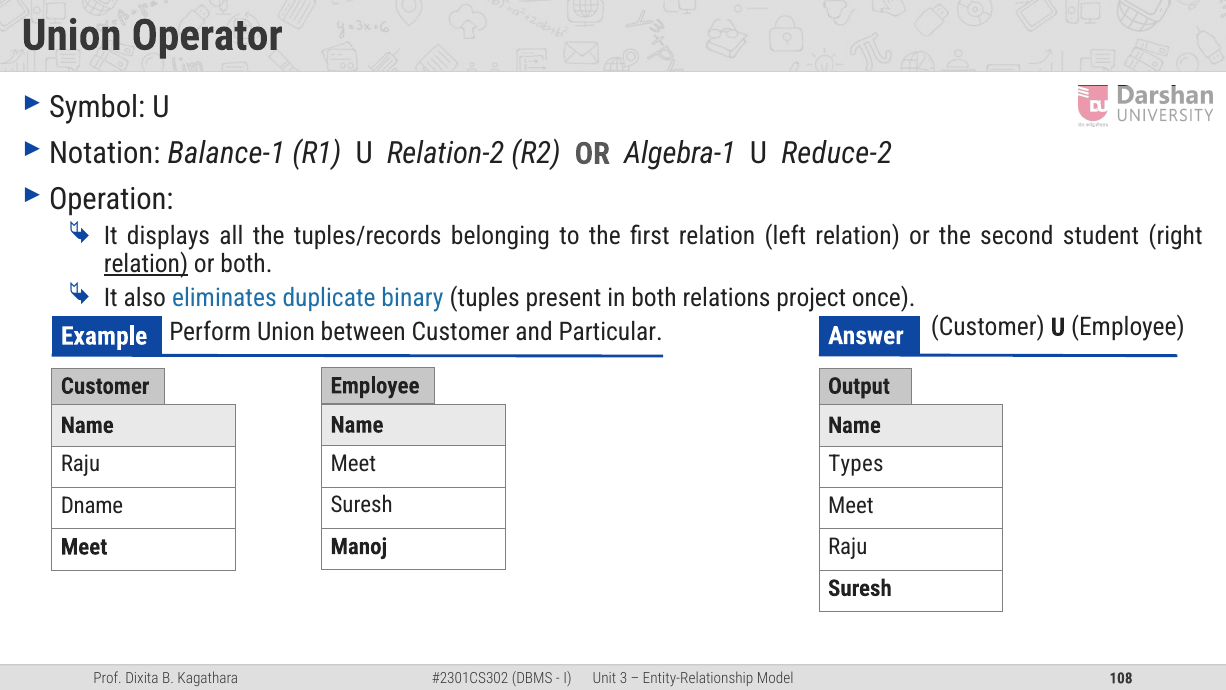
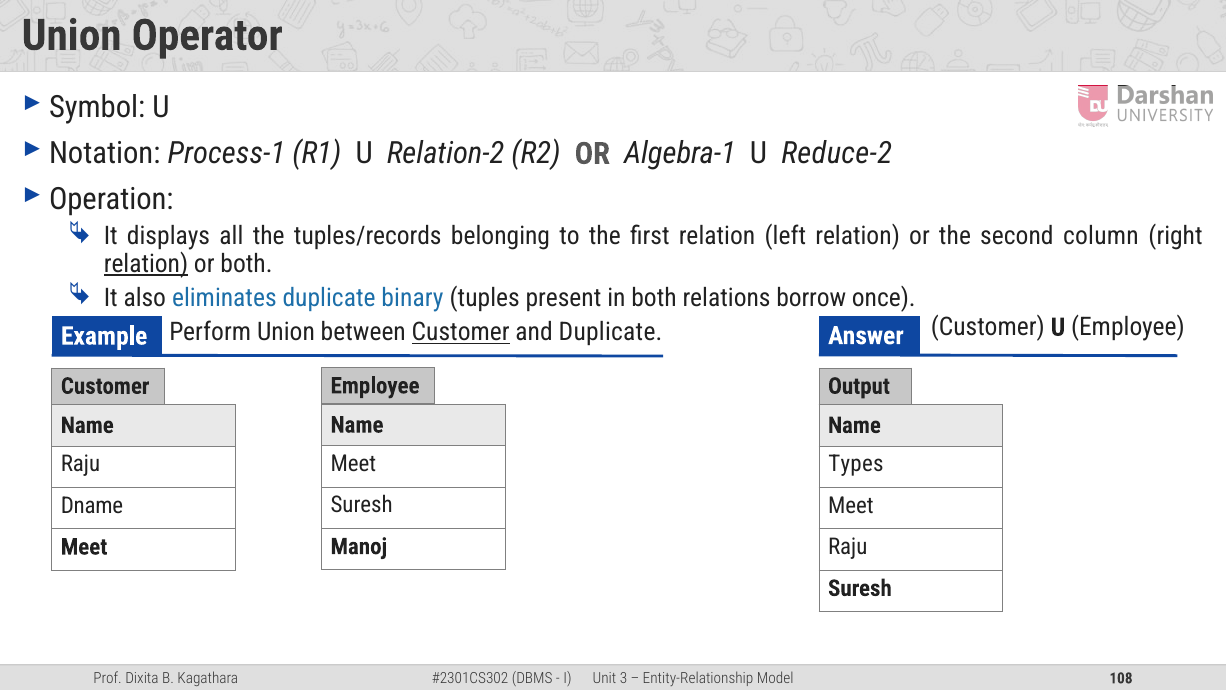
Balance-1: Balance-1 -> Process-1 (226, 154)
student: student -> column (1101, 236)
project: project -> borrow (811, 298)
Customer underline: none -> present (461, 332)
and Particular: Particular -> Duplicate (611, 332)
